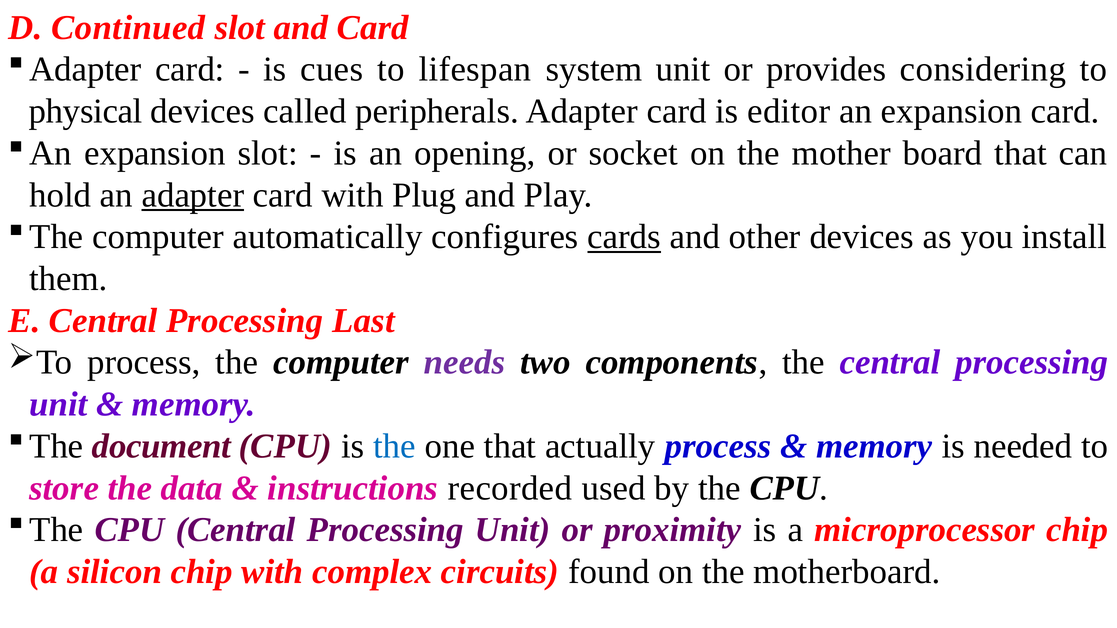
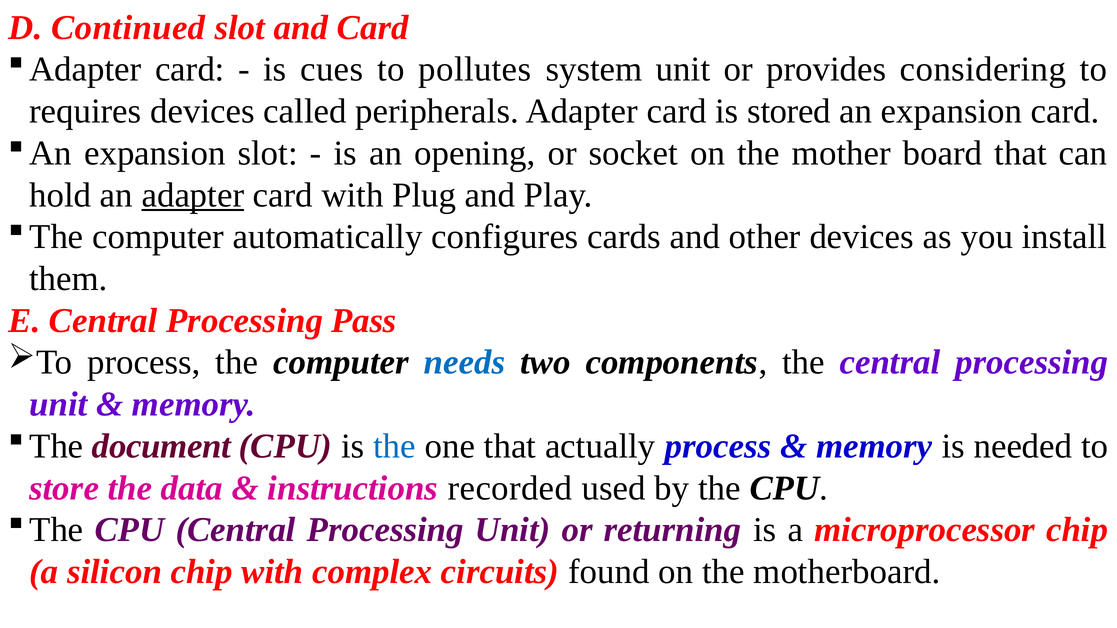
lifespan: lifespan -> pollutes (475, 69)
physical: physical -> requires (85, 111)
editor: editor -> stored (789, 111)
cards underline: present -> none (624, 237)
Last: Last -> Pass (364, 321)
needs colour: purple -> blue (465, 363)
proximity: proximity -> returning (672, 530)
